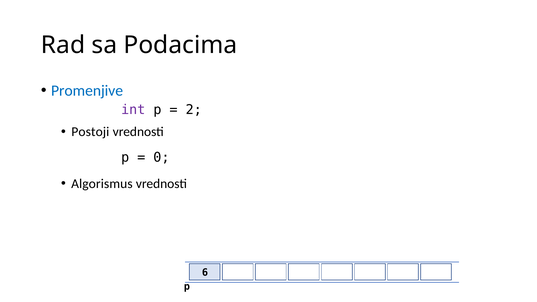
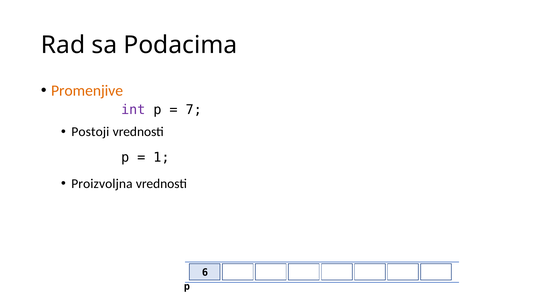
Promenjive colour: blue -> orange (87, 91)
2: 2 -> 7 (194, 110)
0: 0 -> 1 (161, 157)
Algorismus: Algorismus -> Proizvoljna (102, 184)
